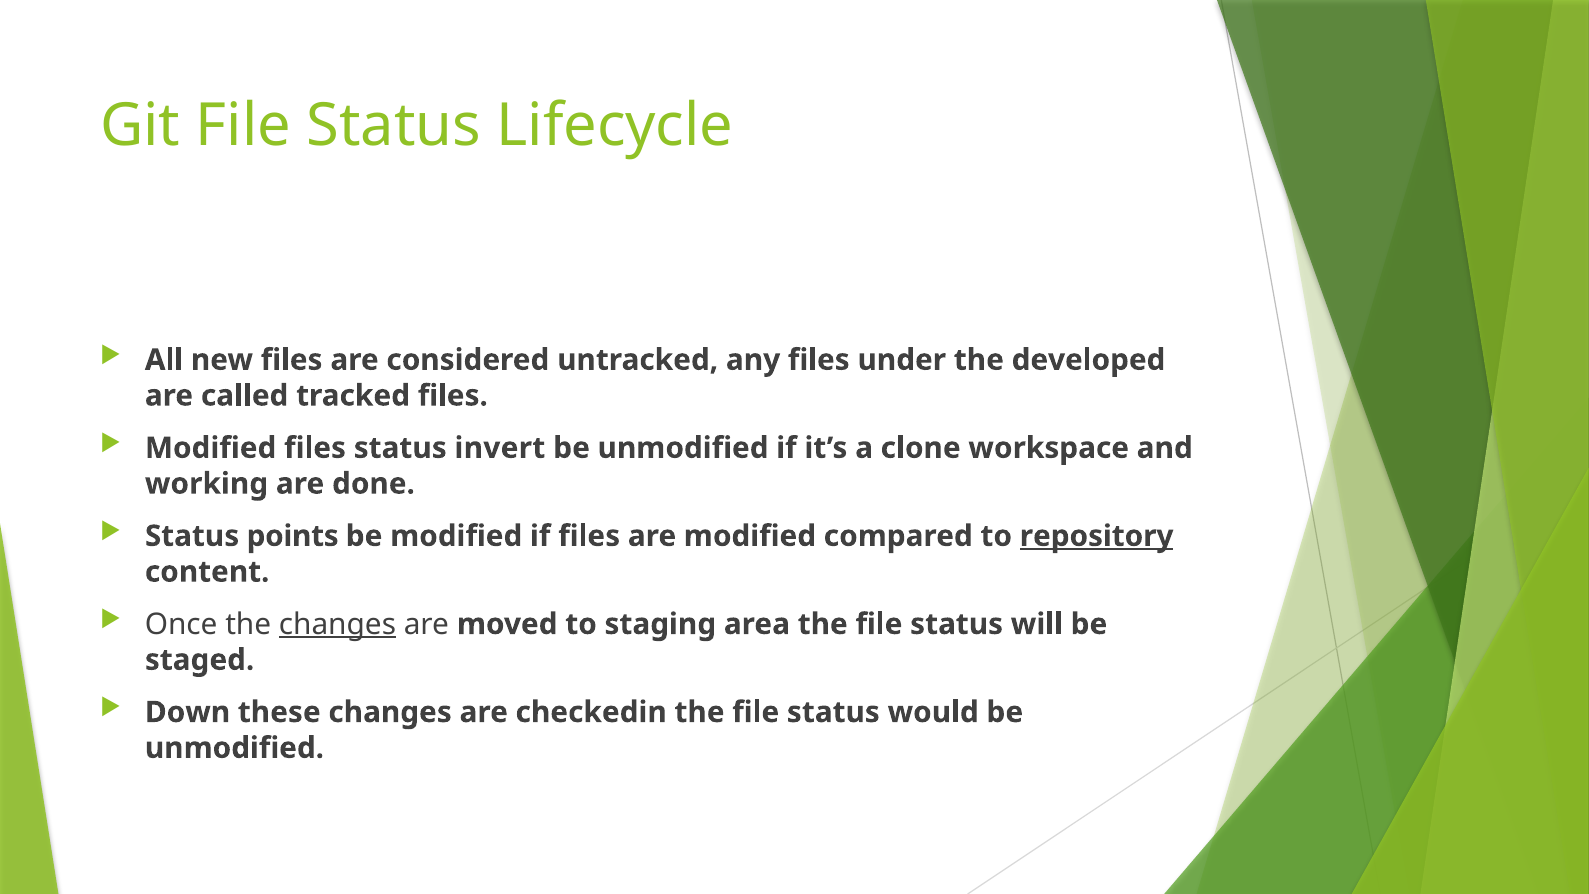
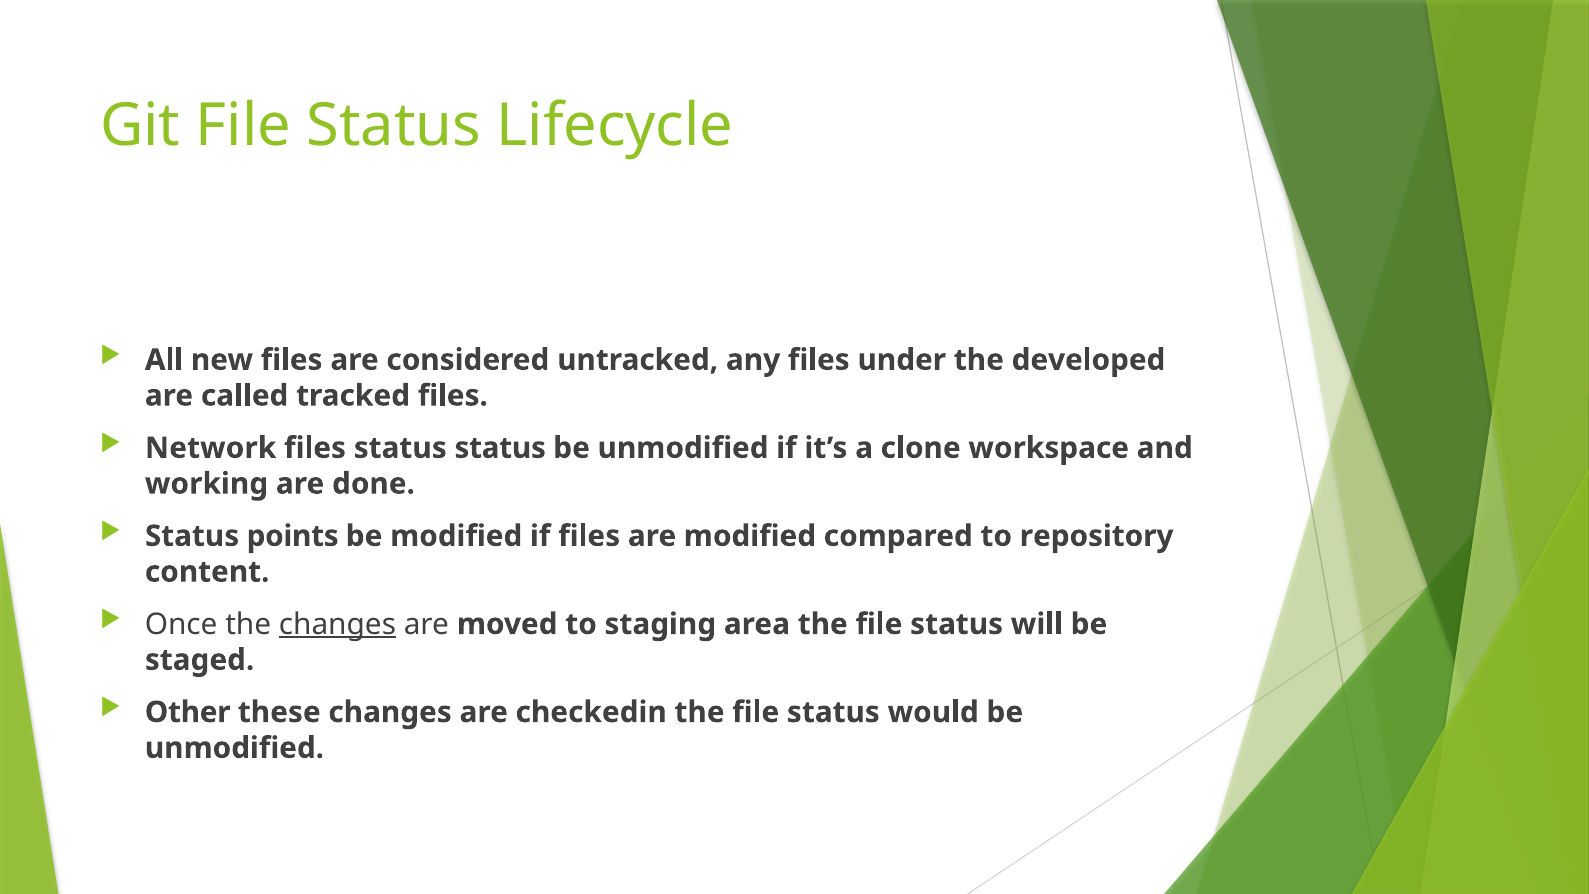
Modified: Modified -> Network (211, 448)
status invert: invert -> status (500, 448)
repository underline: present -> none (1097, 536)
Down: Down -> Other (188, 712)
